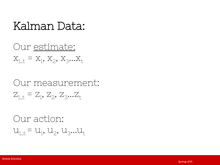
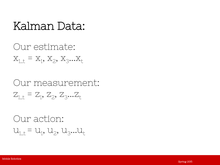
estimate underline: present -> none (54, 47)
